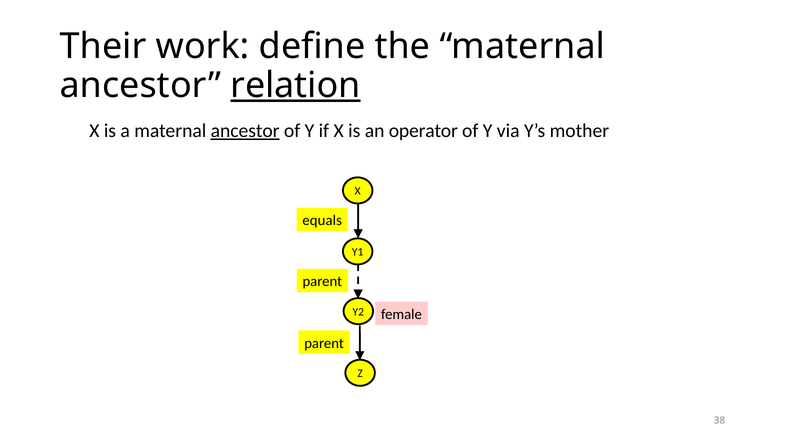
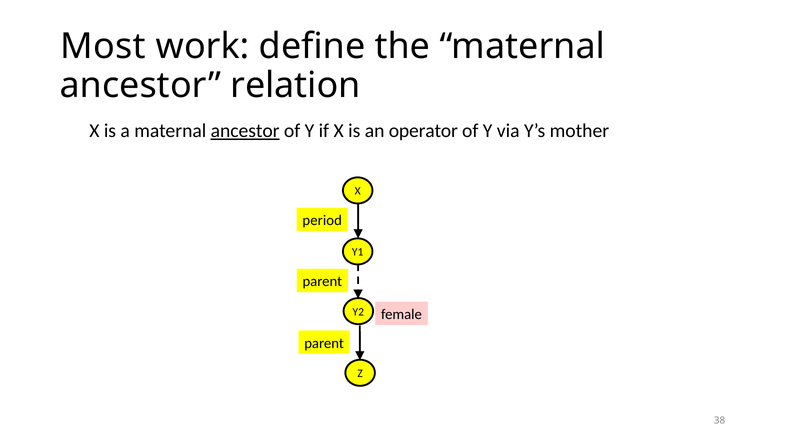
Their: Their -> Most (103, 47)
relation underline: present -> none (295, 85)
equals: equals -> period (322, 221)
